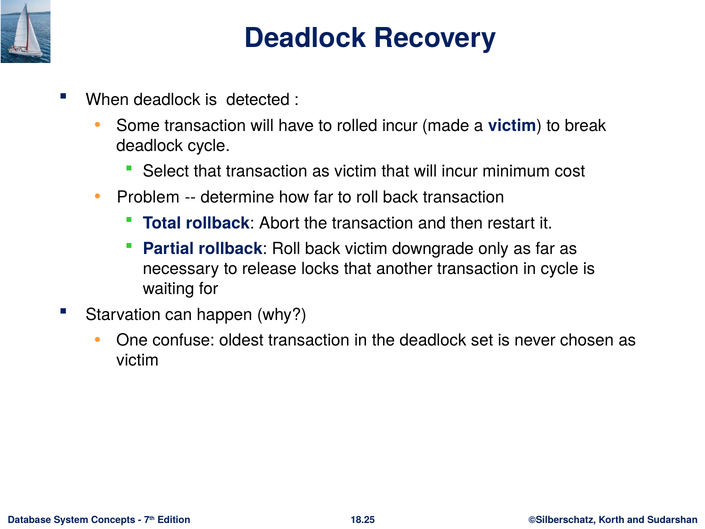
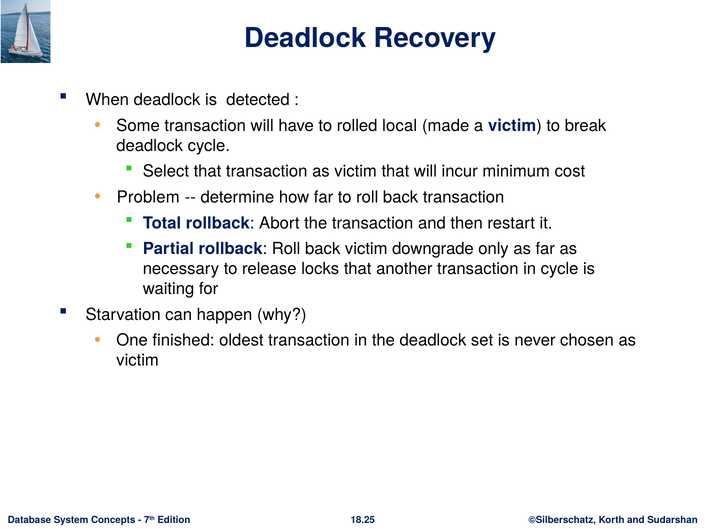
rolled incur: incur -> local (400, 125)
confuse: confuse -> finished (183, 340)
